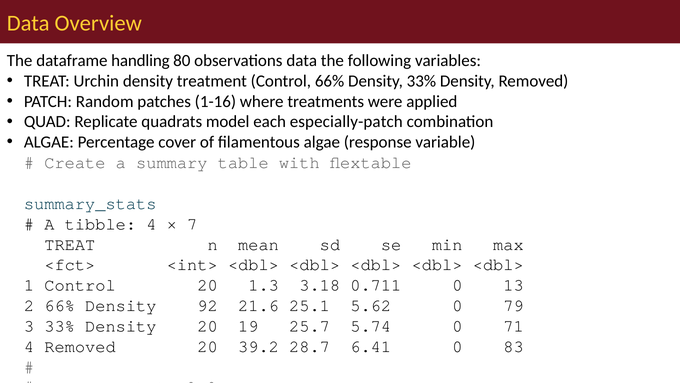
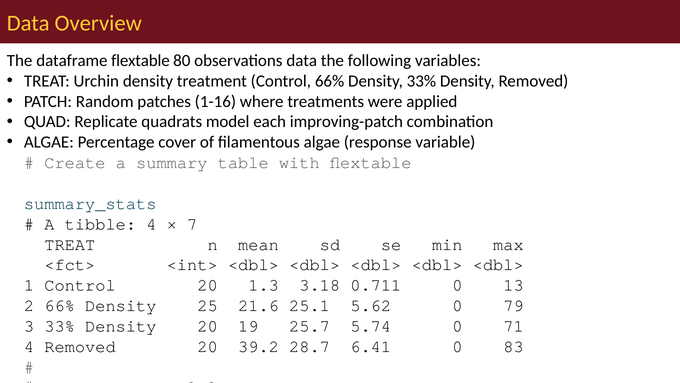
dataframe handling: handling -> flextable (140, 60)
especially-patch: especially-patch -> improving-patch (346, 122)
92: 92 -> 25 (208, 305)
